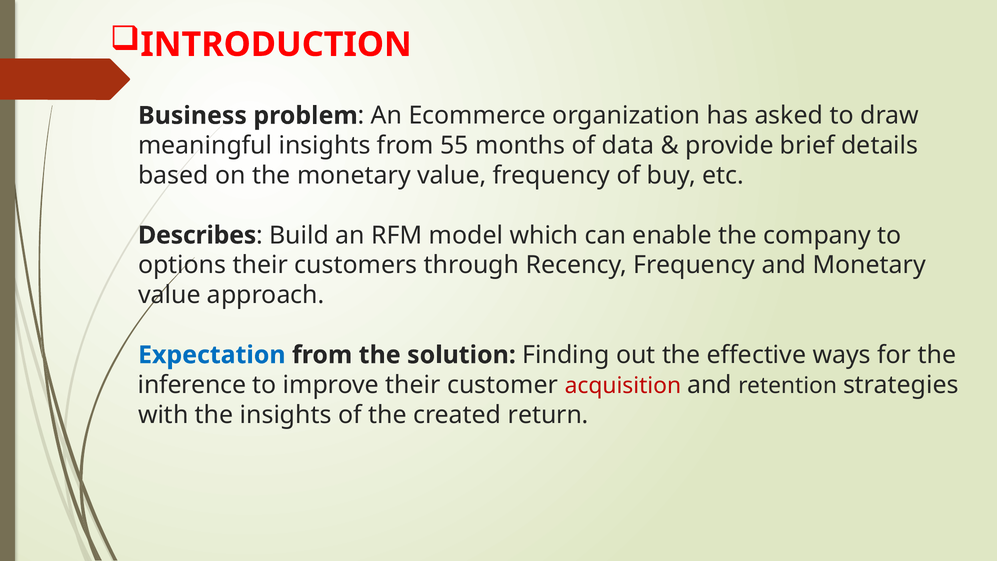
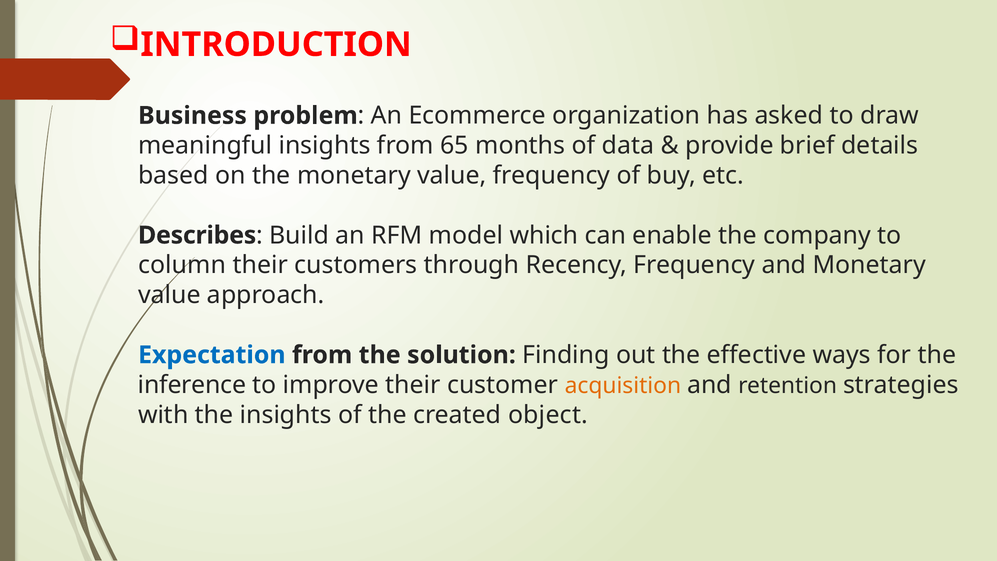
55: 55 -> 65 (454, 146)
options: options -> column (182, 265)
acquisition colour: red -> orange (623, 385)
return: return -> object (548, 415)
